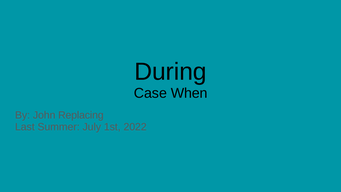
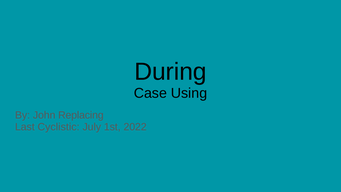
When: When -> Using (189, 93)
Summer: Summer -> Cyclistic (59, 127)
